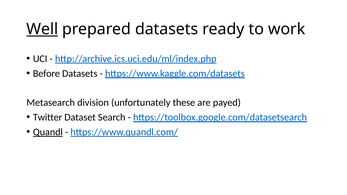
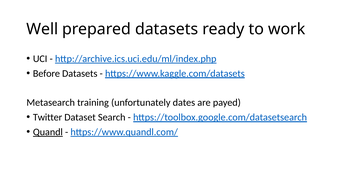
Well underline: present -> none (42, 29)
division: division -> training (93, 103)
these: these -> dates (184, 103)
